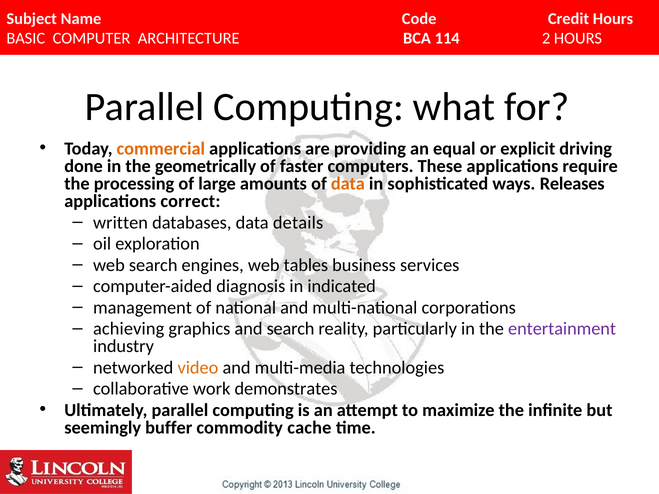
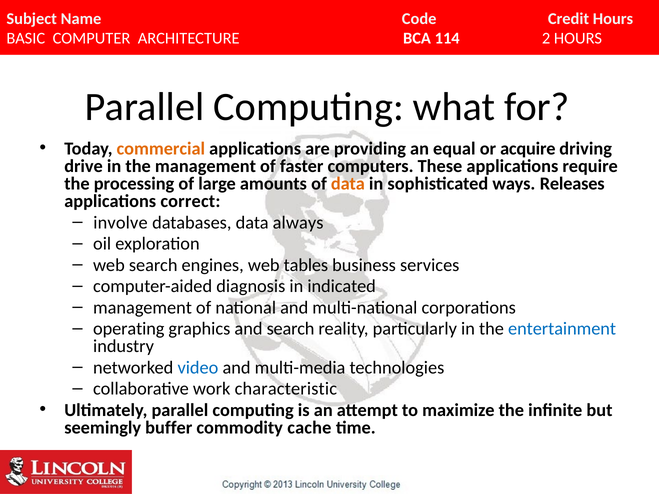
explicit: explicit -> acquire (528, 149)
done: done -> drive (84, 166)
the geometrically: geometrically -> management (205, 166)
written: written -> involve (120, 223)
details: details -> always (298, 223)
achieving: achieving -> operating (129, 329)
entertainment colour: purple -> blue (562, 329)
video colour: orange -> blue (198, 368)
demonstrates: demonstrates -> characteristic (286, 389)
